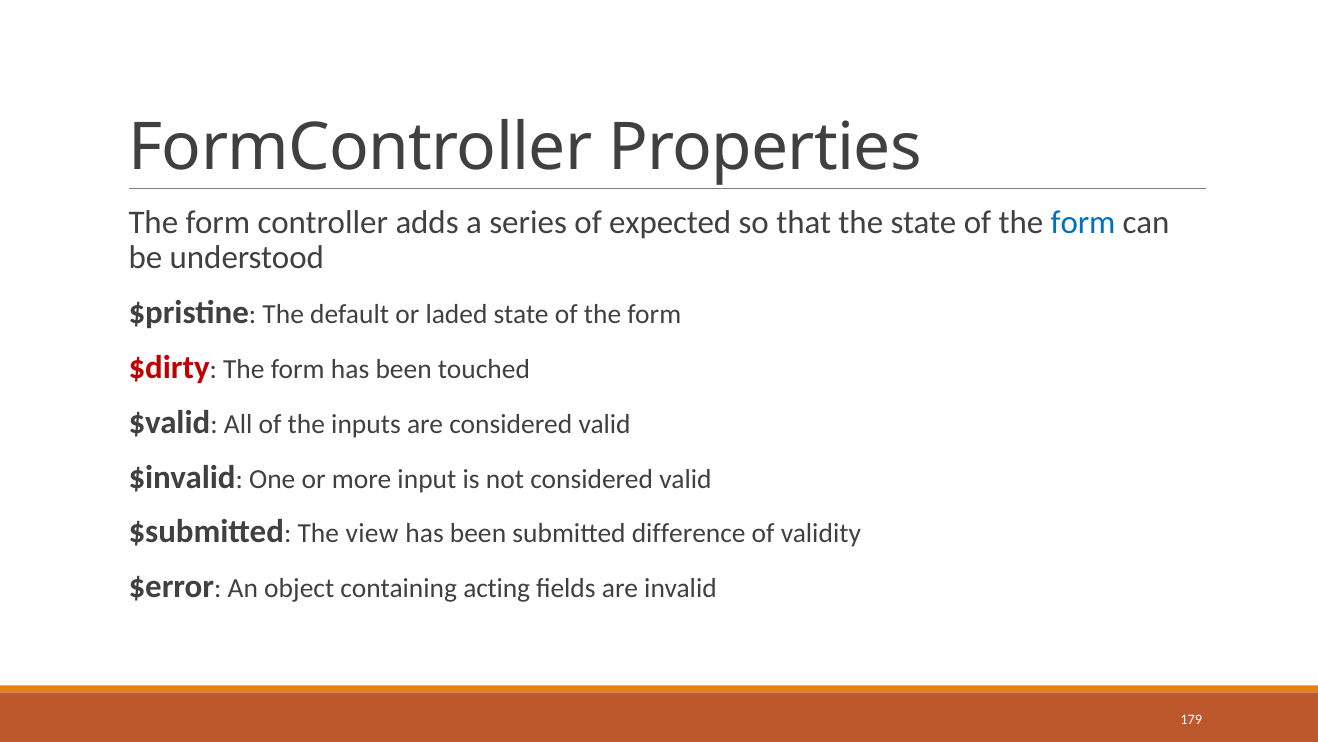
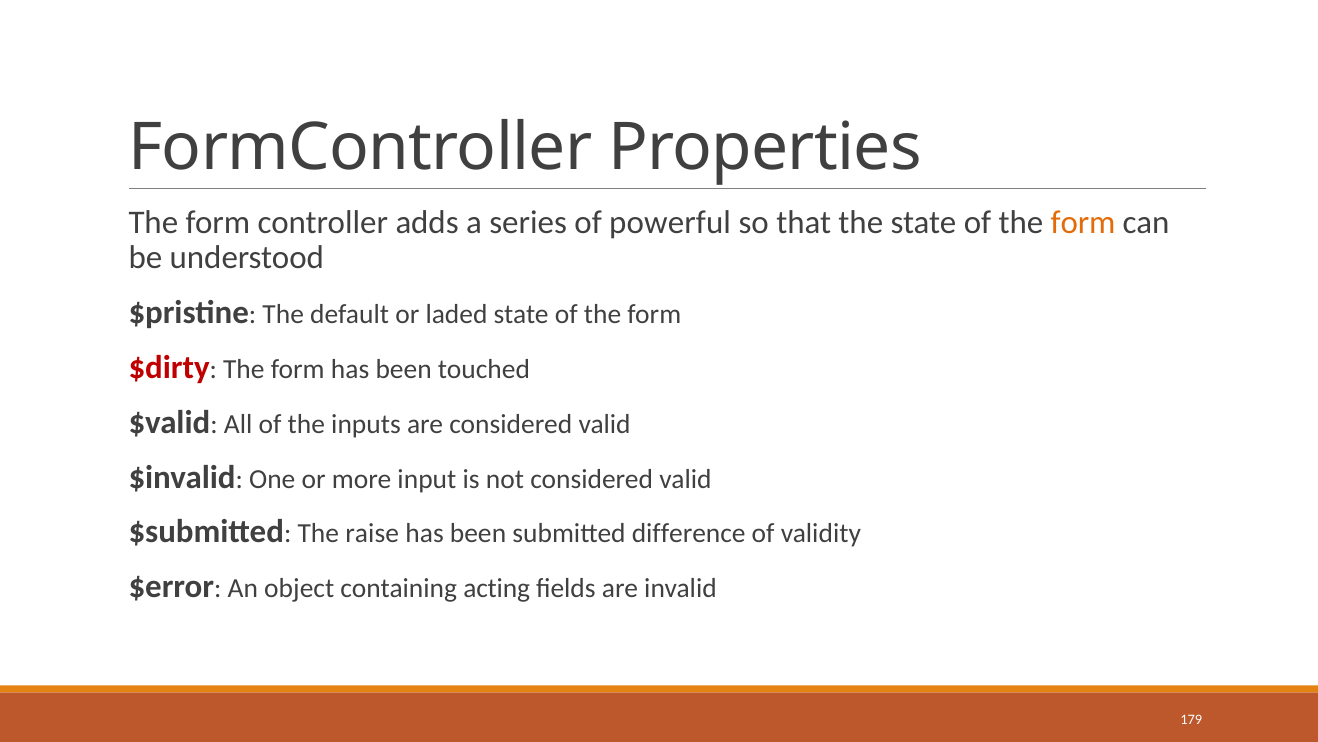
expected: expected -> powerful (670, 222)
form colour: blue -> orange (1083, 222)
view: view -> raise (372, 533)
